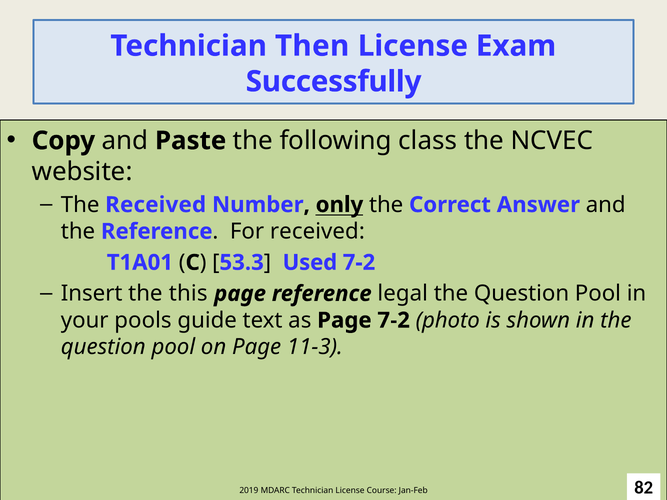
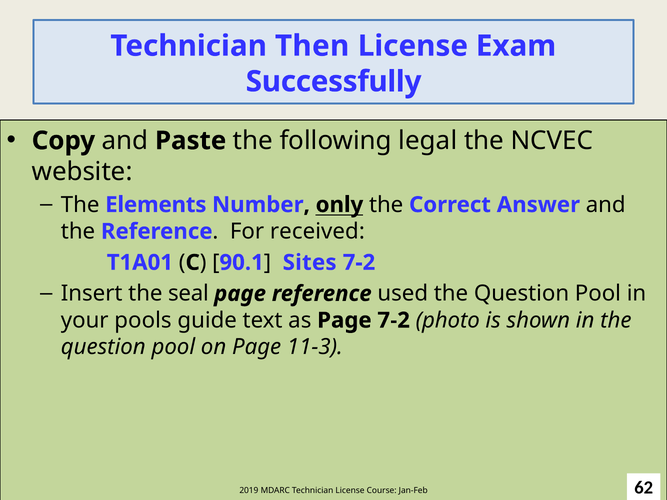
class: class -> legal (428, 141)
The Received: Received -> Elements (156, 205)
53.3: 53.3 -> 90.1 (242, 263)
Used: Used -> Sites (310, 263)
this: this -> seal (188, 294)
legal: legal -> used (403, 294)
82: 82 -> 62 (644, 488)
